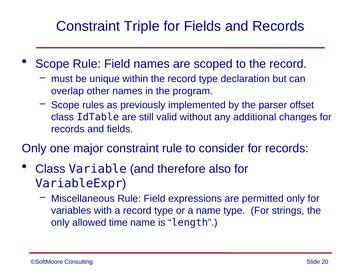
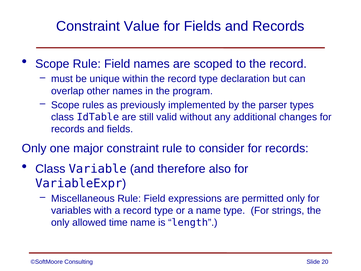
Triple: Triple -> Value (142, 26)
offset: offset -> types (302, 105)
